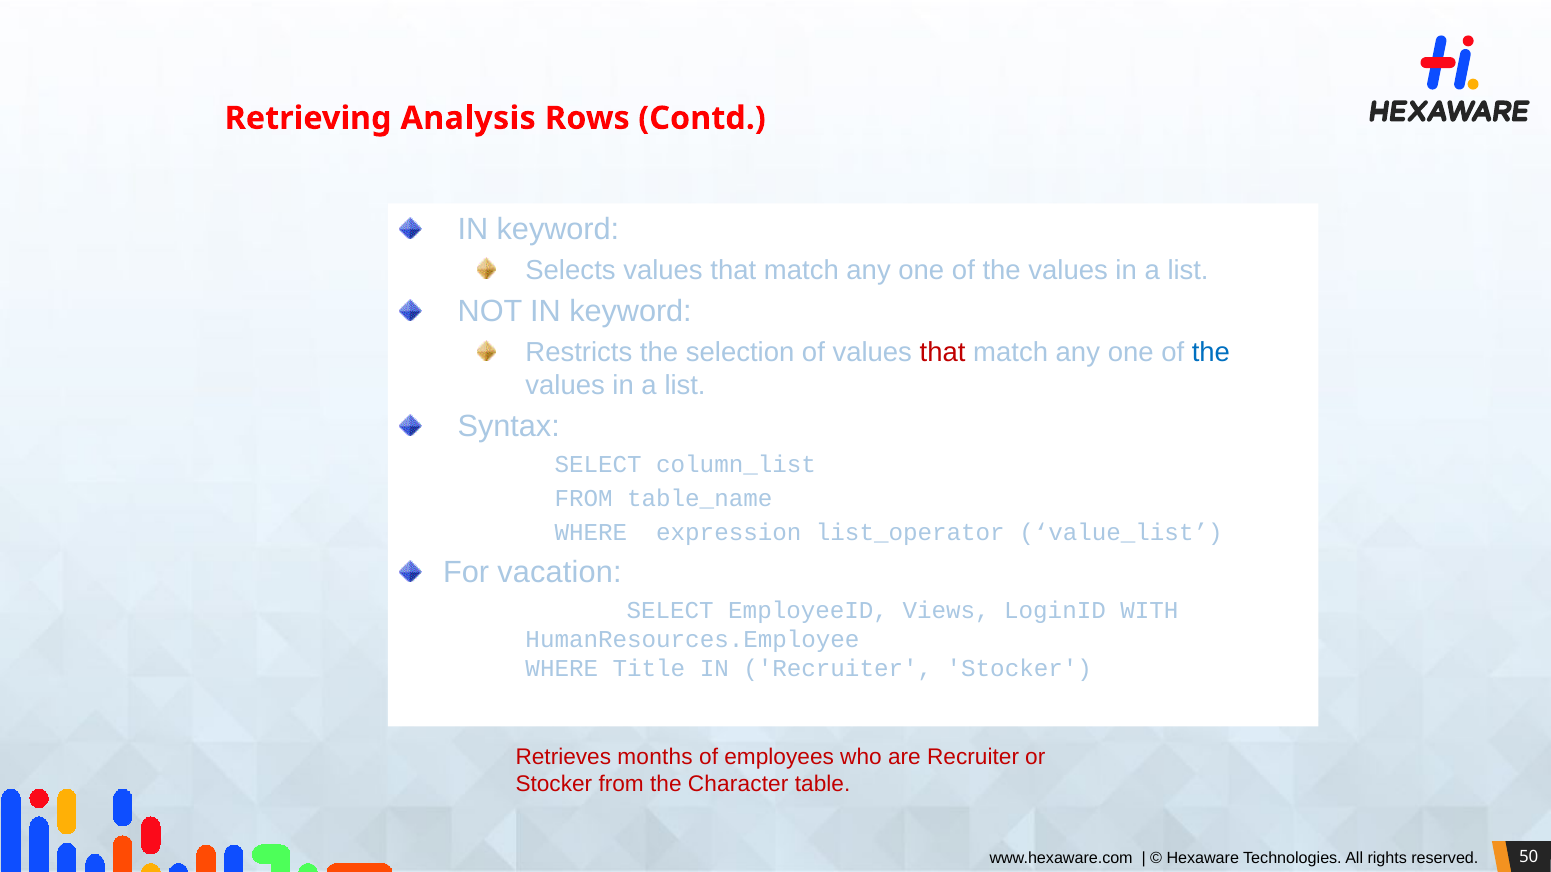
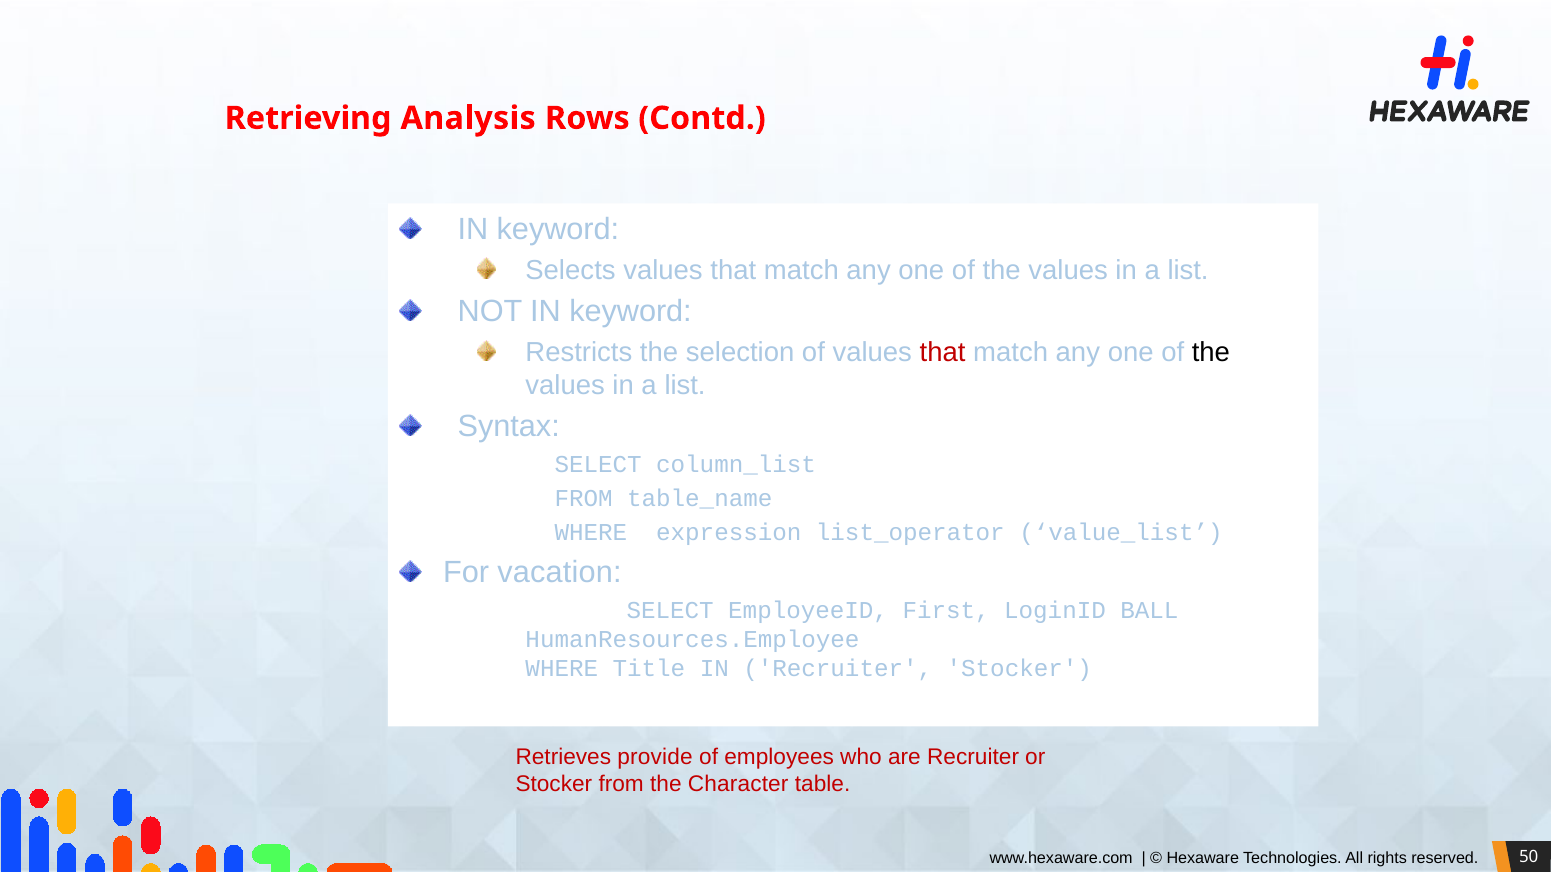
the colour: blue -> black (1211, 352)
Views: Views -> First (946, 611)
WITH: WITH -> BALL (1149, 611)
months: months -> provide (655, 758)
